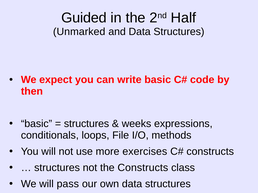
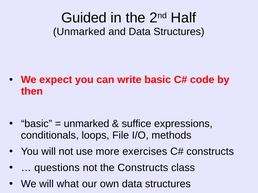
structures: structures -> unmarked (87, 124)
weeks: weeks -> suffice (137, 124)
structures: structures -> questions (57, 168)
pass: pass -> what (68, 184)
